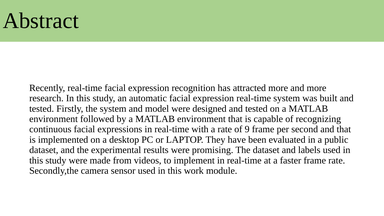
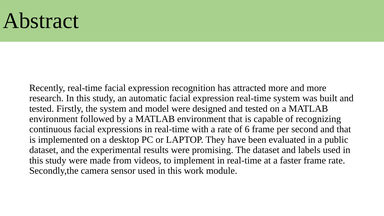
9: 9 -> 6 (247, 129)
